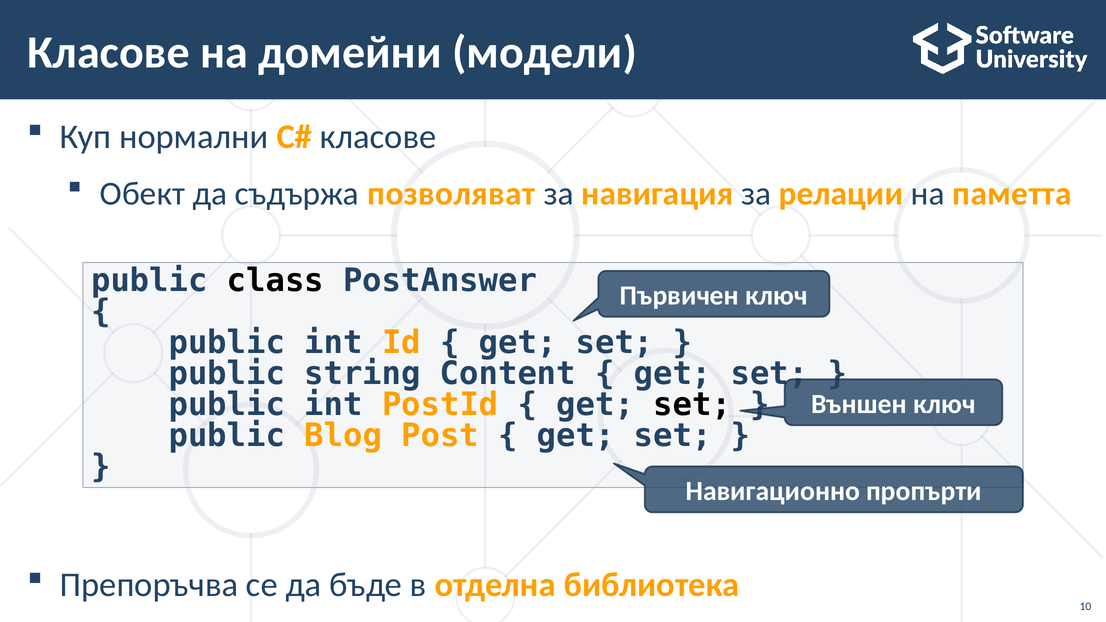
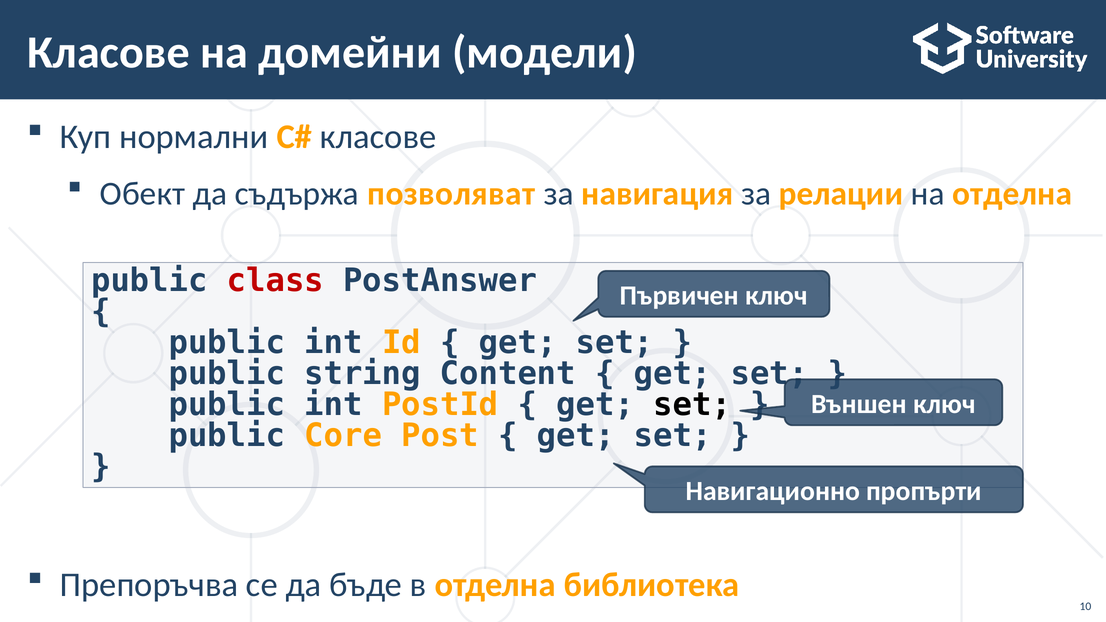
на паметта: паметта -> отделна (1012, 194)
class colour: black -> red (275, 281)
Blog: Blog -> Core (343, 436)
